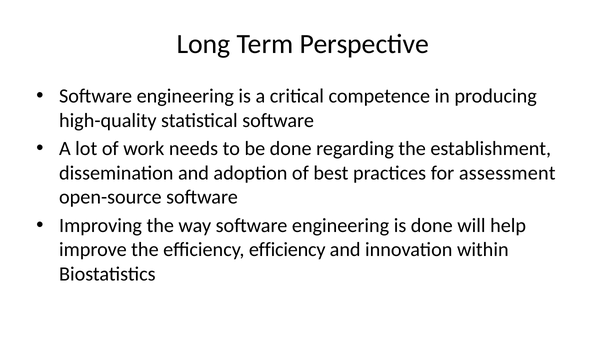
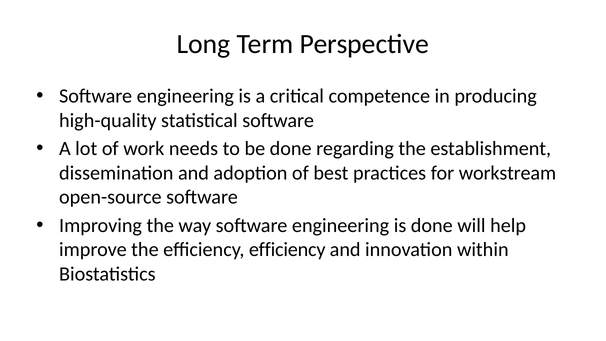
assessment: assessment -> workstream (507, 173)
